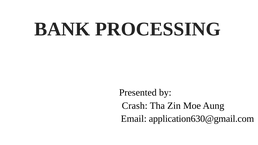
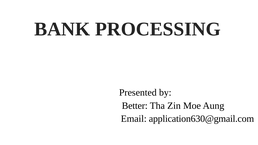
Crash: Crash -> Better (135, 106)
